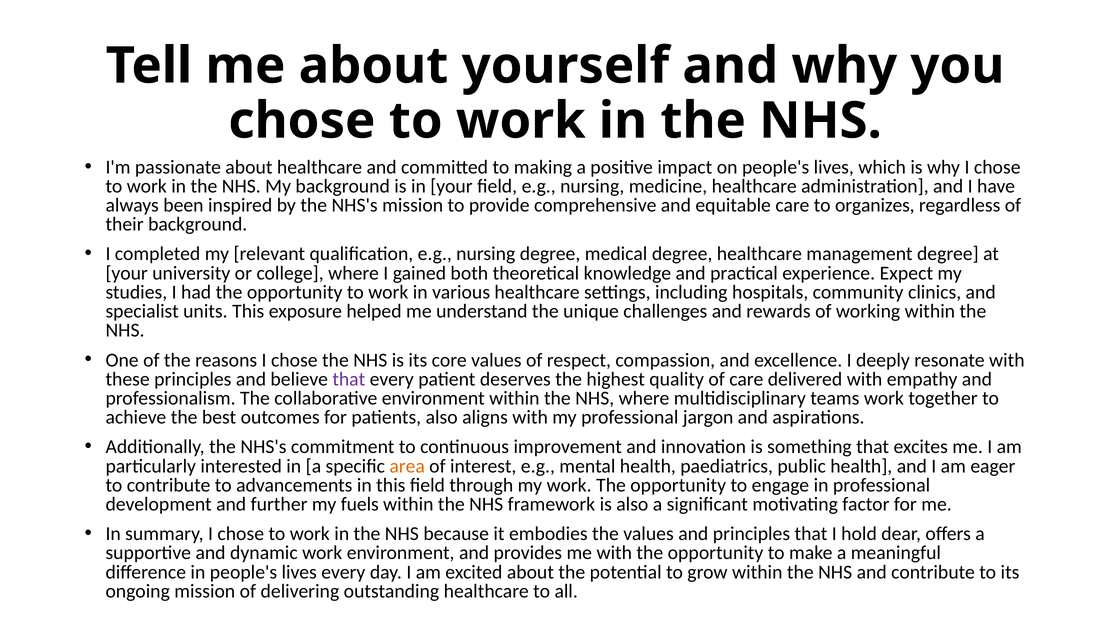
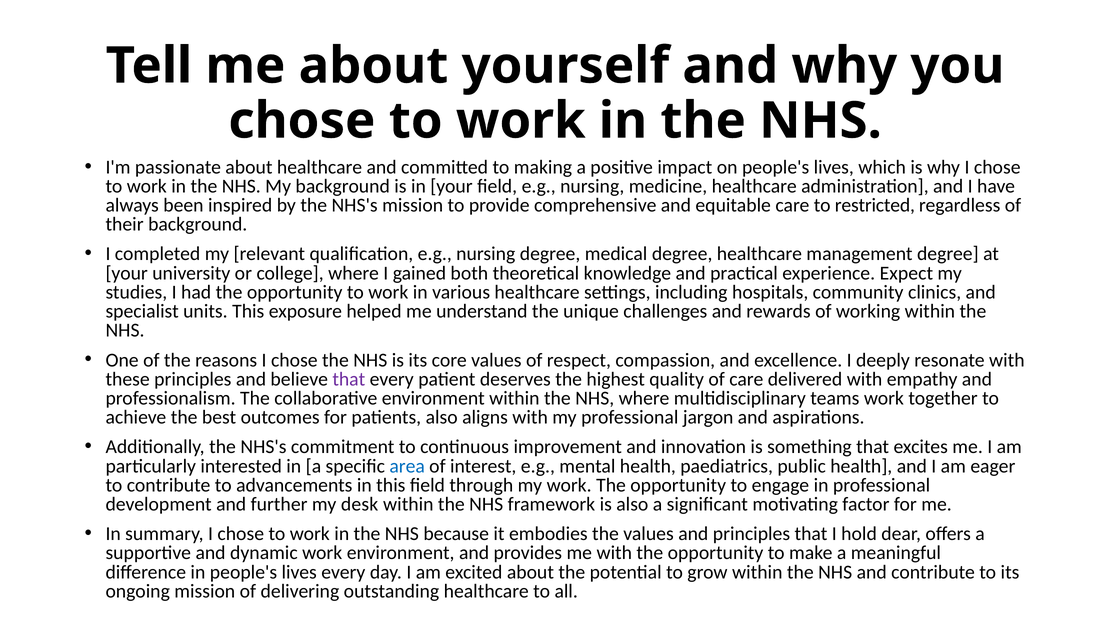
organizes: organizes -> restricted (875, 205)
area colour: orange -> blue (407, 466)
fuels: fuels -> desk (360, 504)
